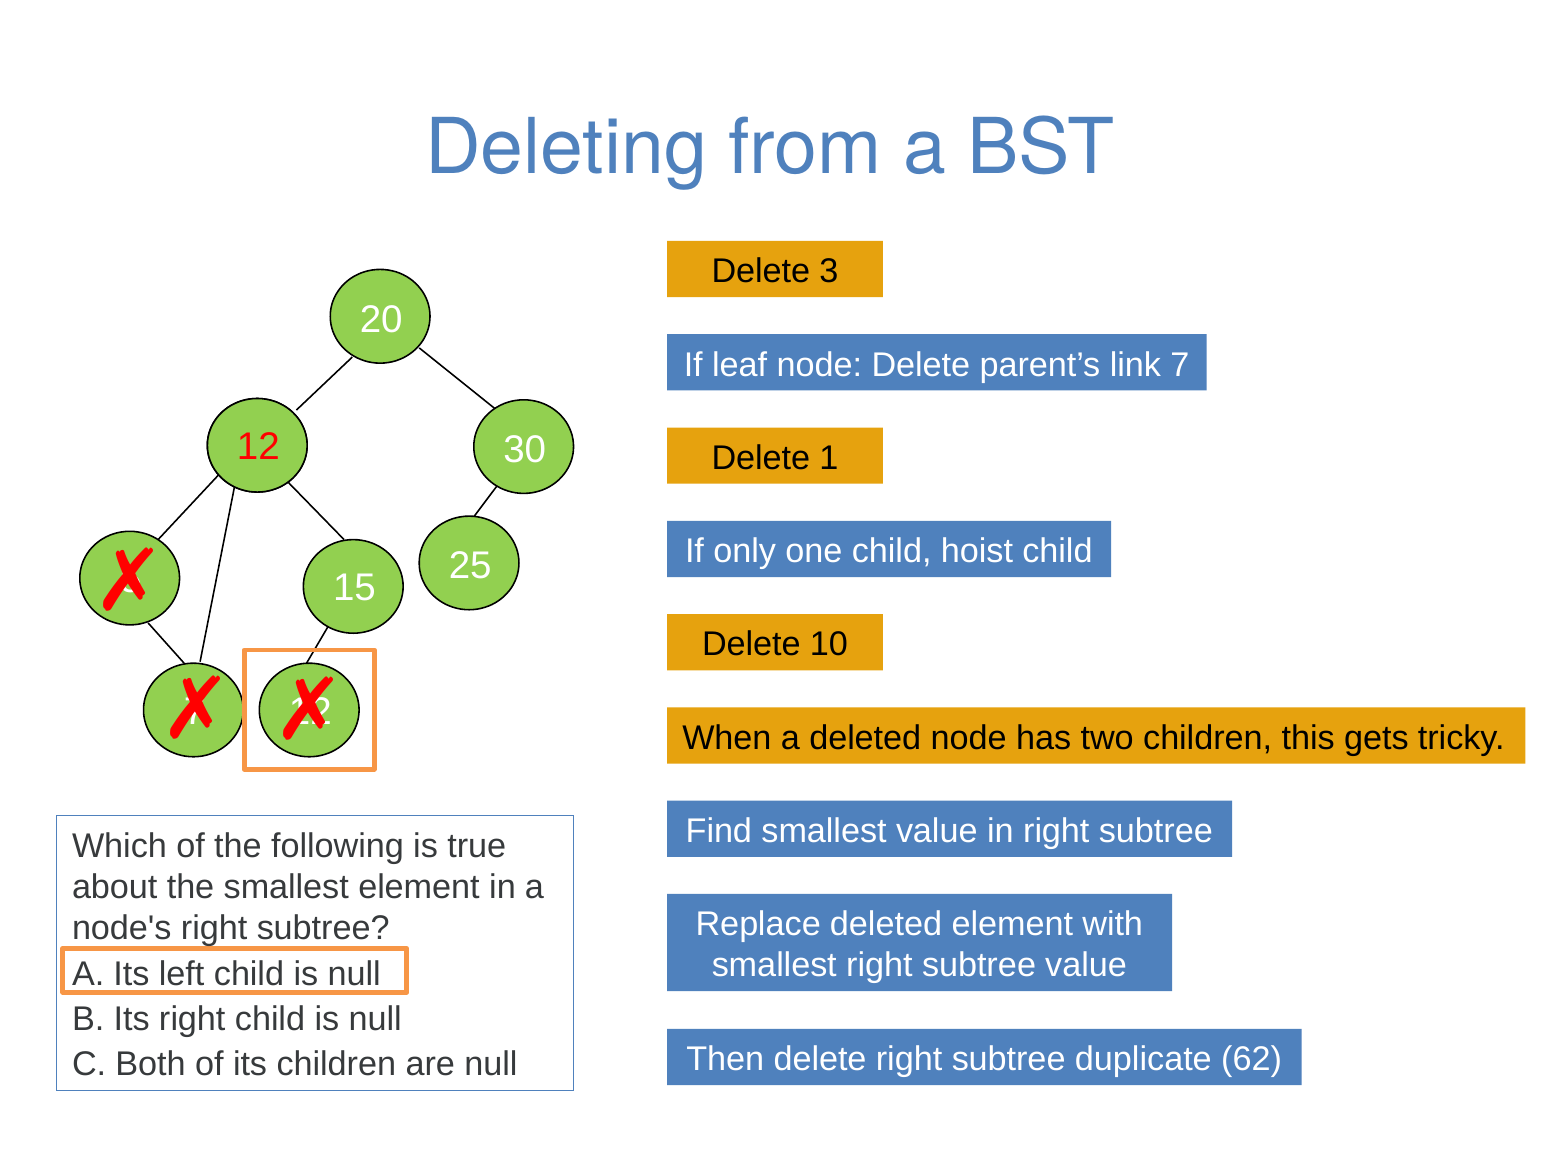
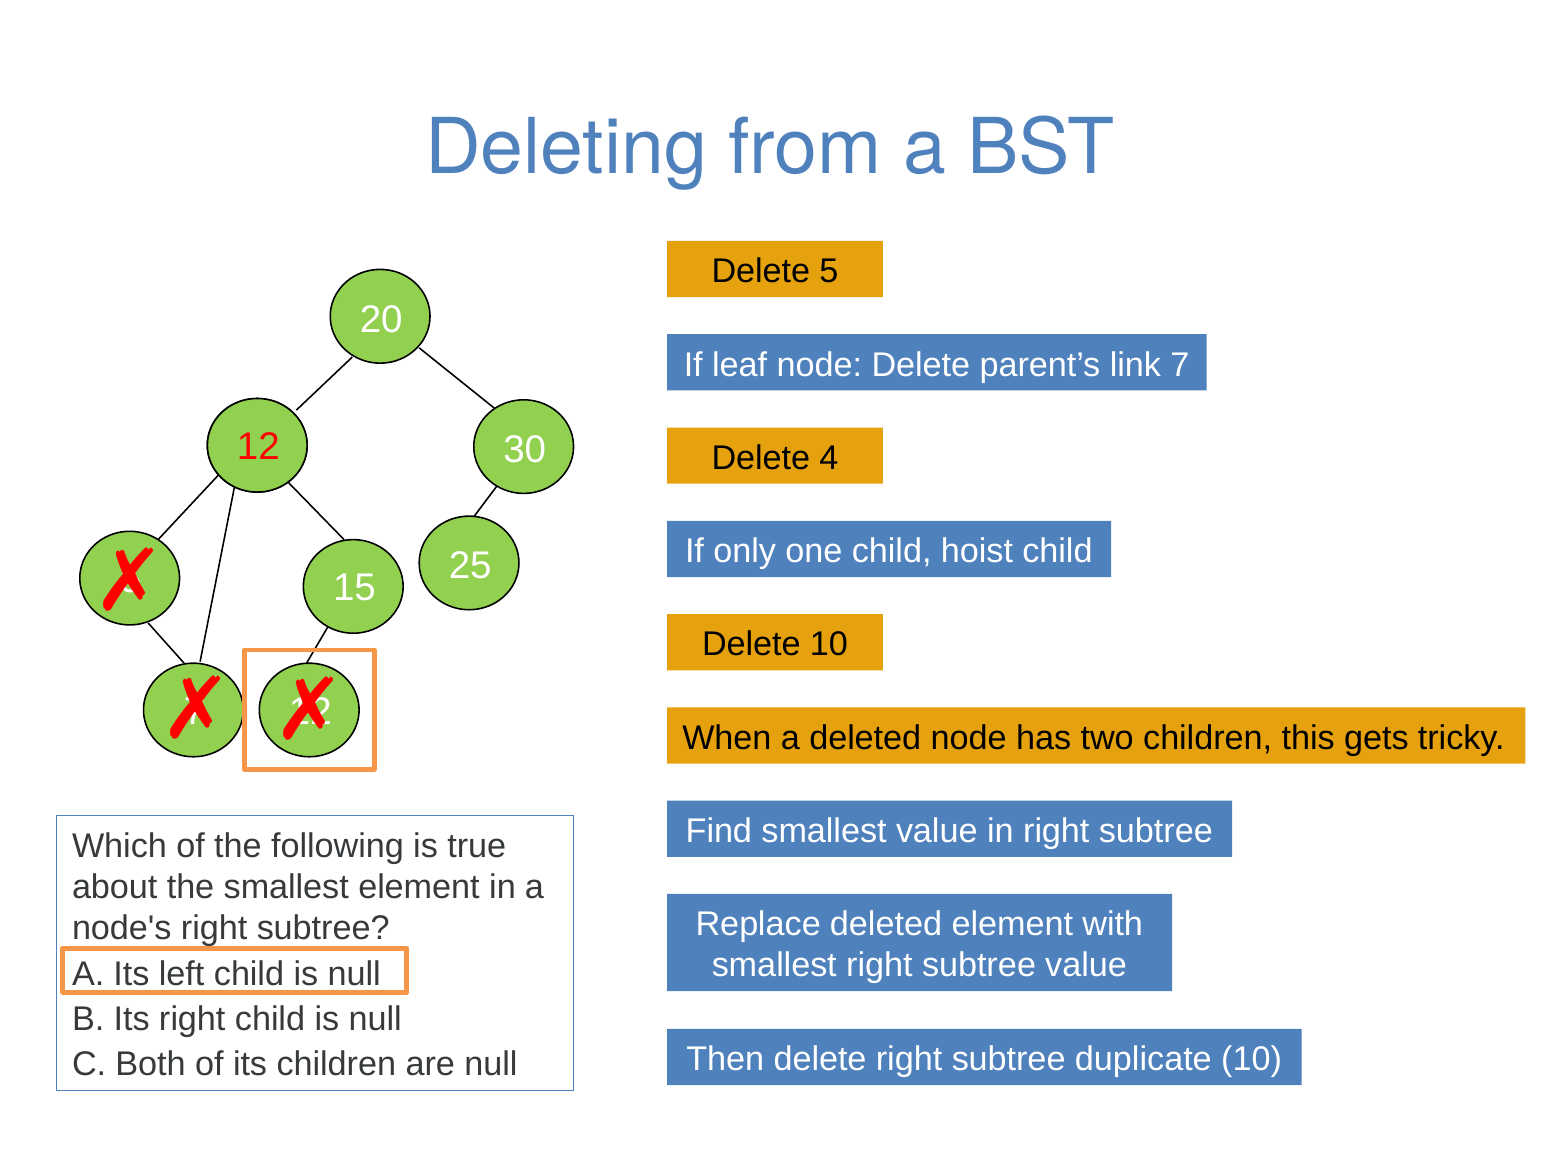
Delete 3: 3 -> 5 (829, 271)
1: 1 -> 4 (829, 458)
duplicate 62: 62 -> 10 (1252, 1059)
